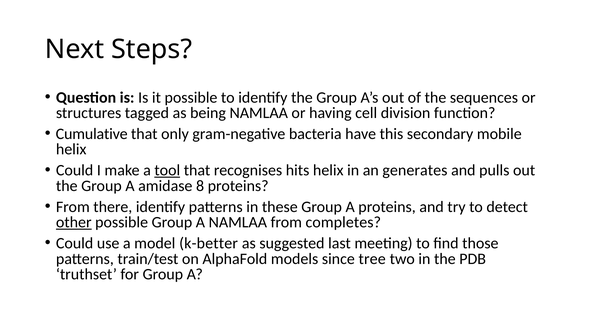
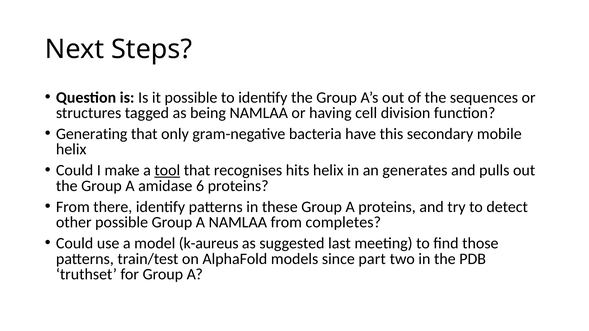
Cumulative: Cumulative -> Generating (92, 134)
8: 8 -> 6 (200, 186)
other underline: present -> none (74, 223)
k-better: k-better -> k-aureus (209, 244)
tree: tree -> part (372, 259)
